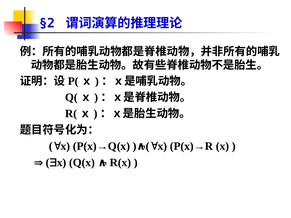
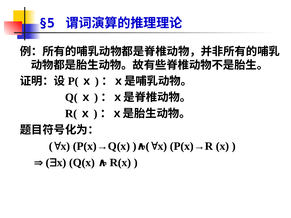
§2: §2 -> §5 (47, 23)
